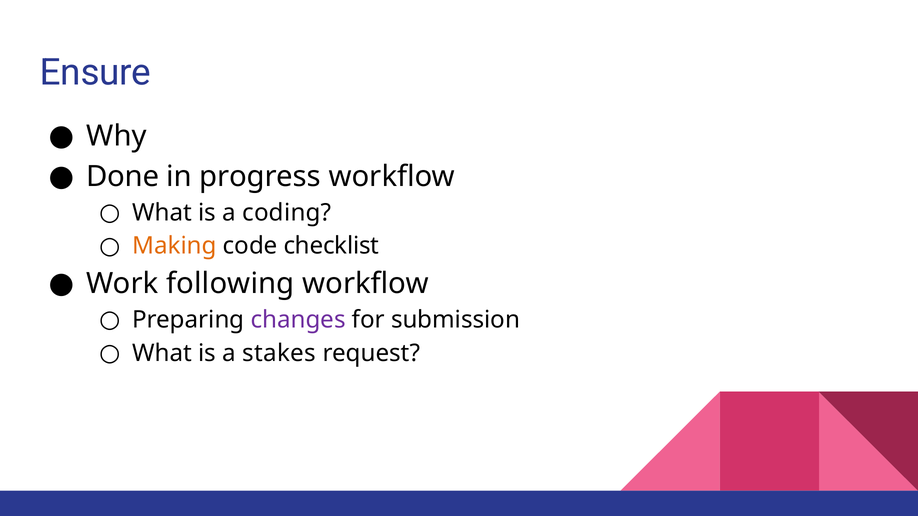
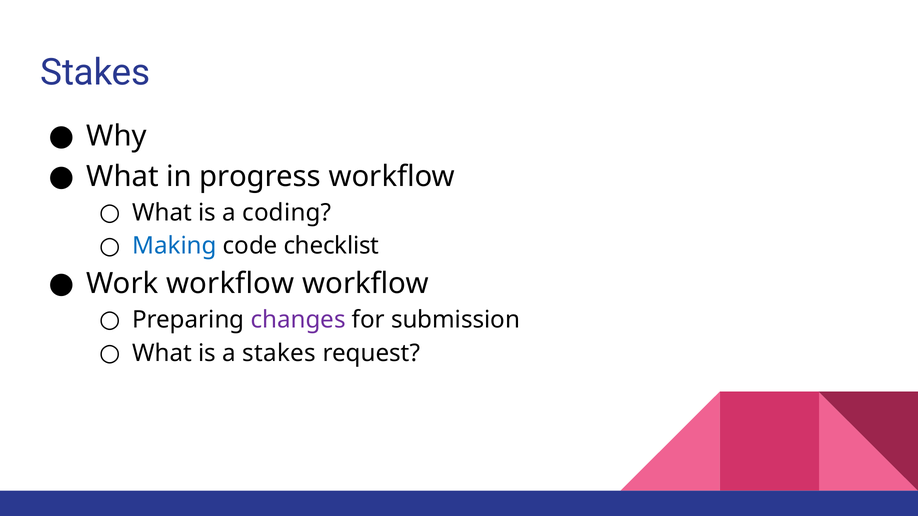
Ensure: Ensure -> Stakes (95, 73)
Done: Done -> What (123, 177)
Making colour: orange -> blue (174, 246)
Work following: following -> workflow (230, 284)
